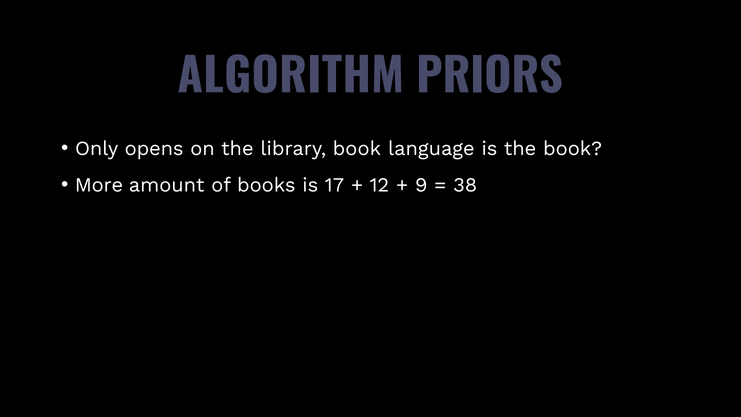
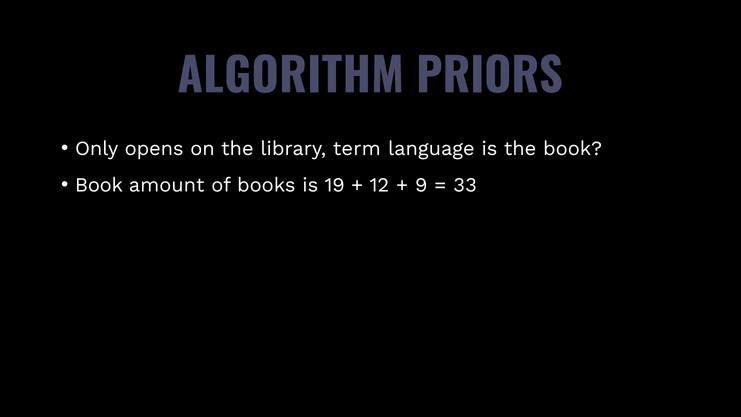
library book: book -> term (357, 148)
More: More -> Book (99, 185)
17: 17 -> 19 (335, 185)
38: 38 -> 33 (465, 185)
